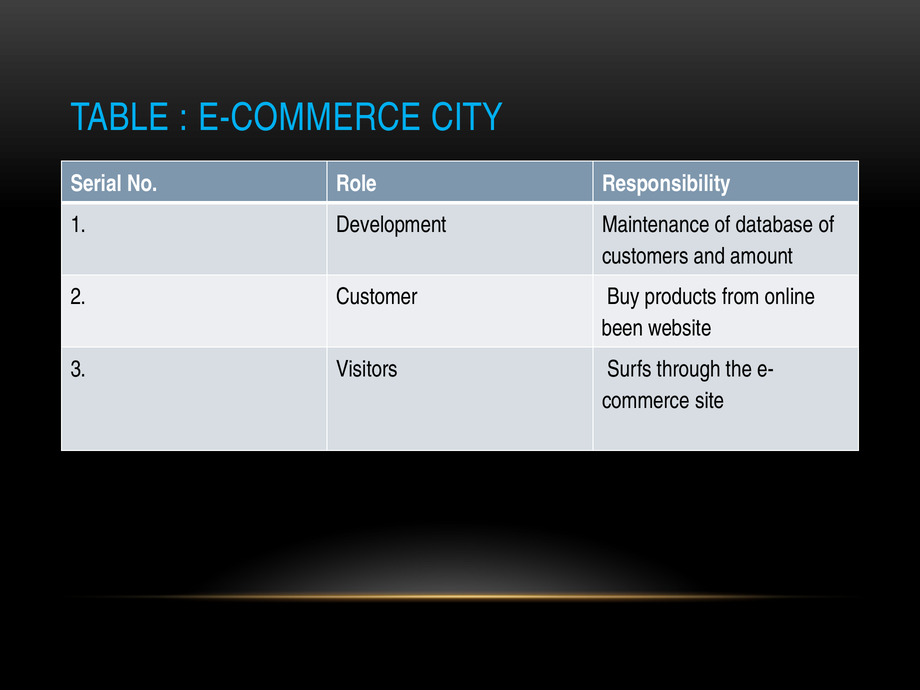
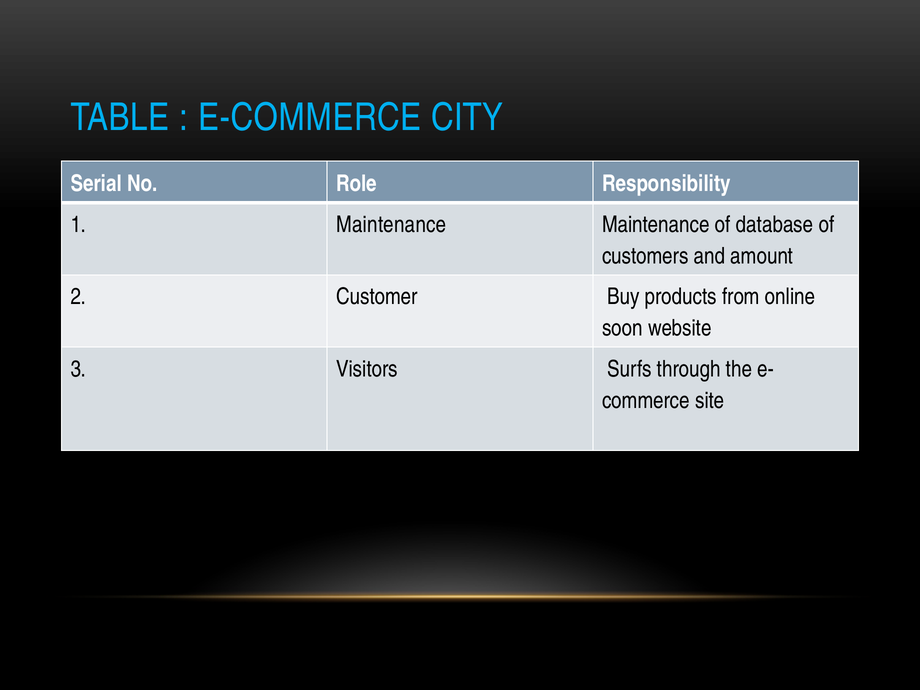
1 Development: Development -> Maintenance (391, 225)
been: been -> soon (622, 328)
